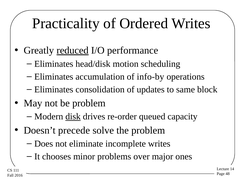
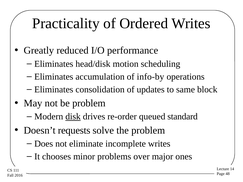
reduced underline: present -> none (73, 51)
capacity: capacity -> standard (183, 117)
precede: precede -> requests (74, 131)
